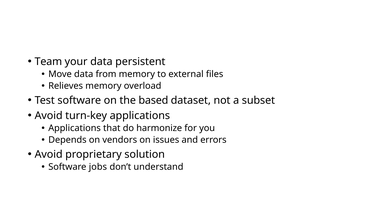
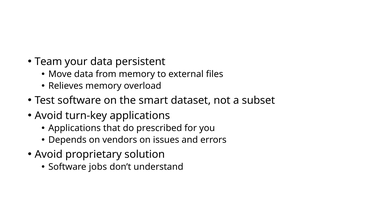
based: based -> smart (153, 101)
harmonize: harmonize -> prescribed (159, 128)
